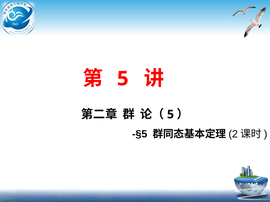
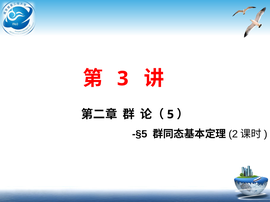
5: 5 -> 3 (123, 79)
